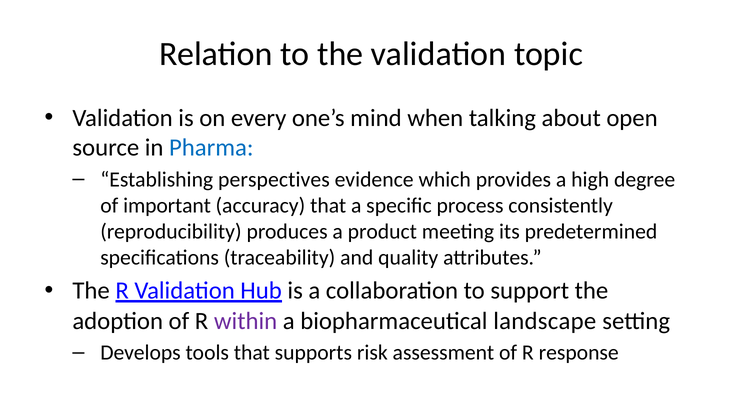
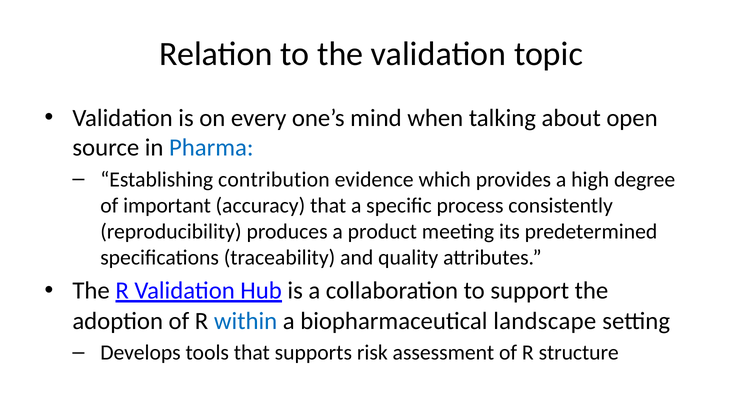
perspectives: perspectives -> contribution (274, 180)
within colour: purple -> blue (246, 321)
response: response -> structure (579, 353)
